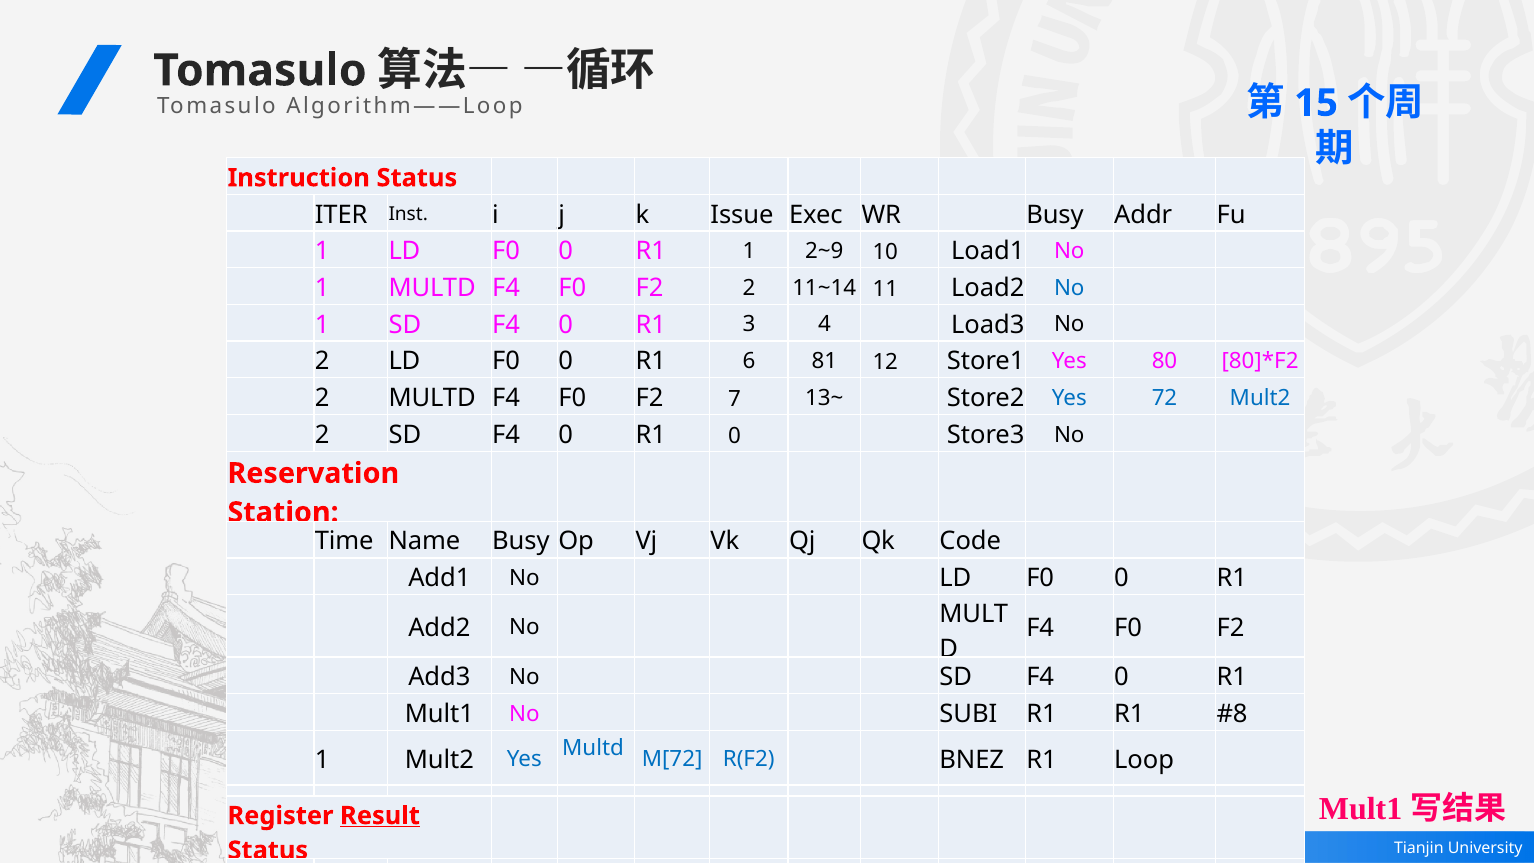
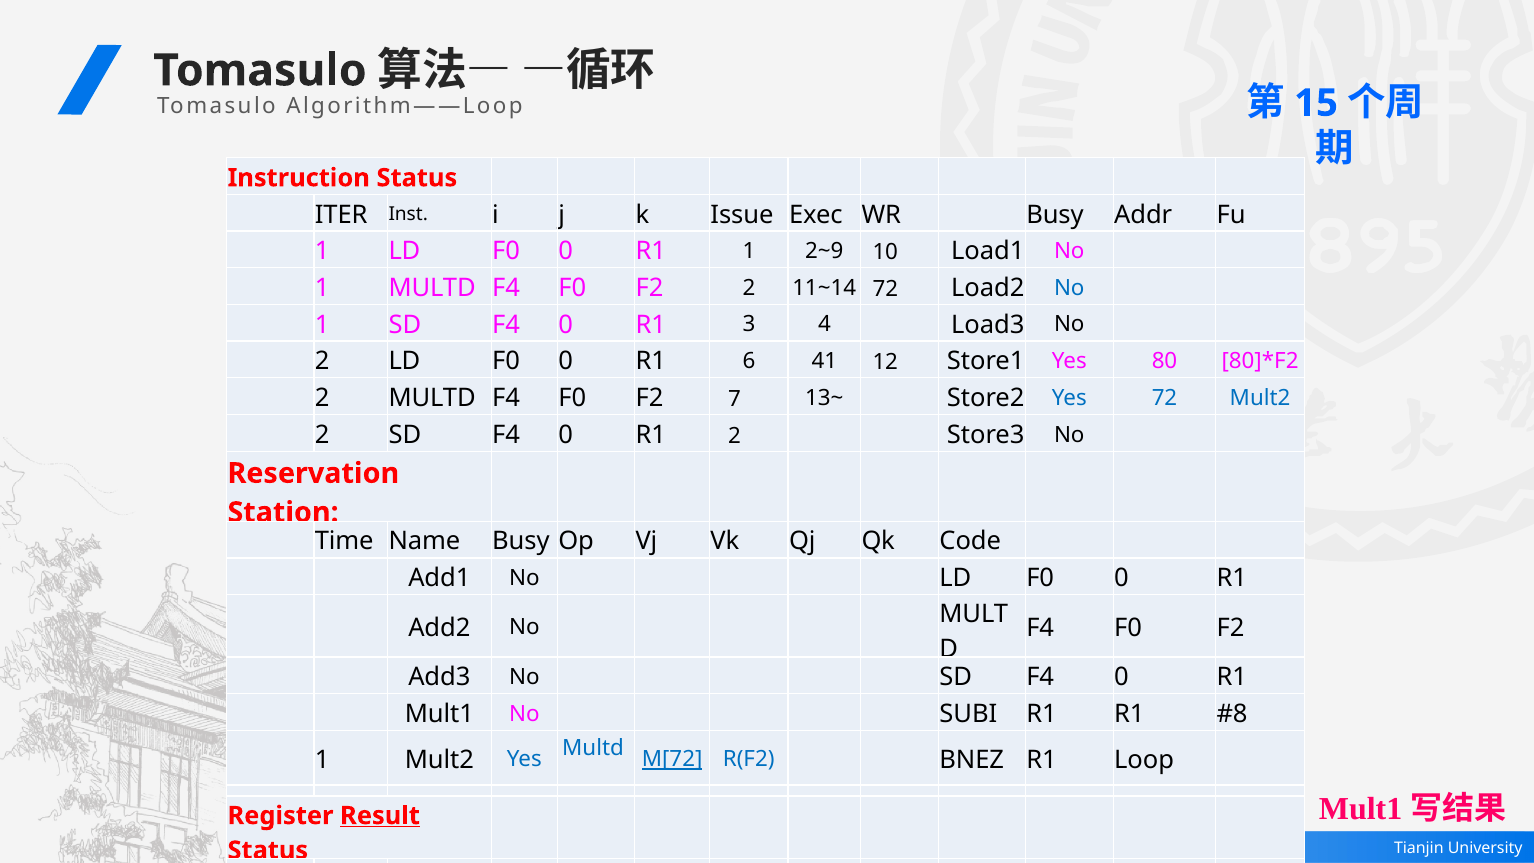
11~14 11: 11 -> 72 (885, 289)
81: 81 -> 41 (824, 361)
R1 0: 0 -> 2 (735, 436)
M[72 underline: none -> present (672, 759)
